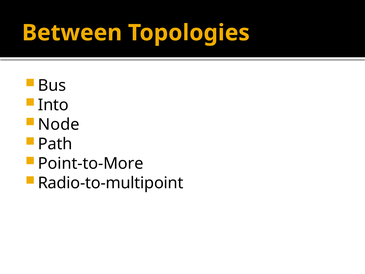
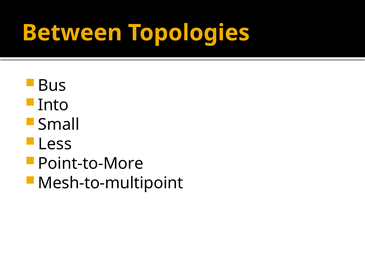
Node: Node -> Small (59, 124)
Path: Path -> Less (55, 144)
Radio-to-multipoint: Radio-to-multipoint -> Mesh-to-multipoint (111, 183)
